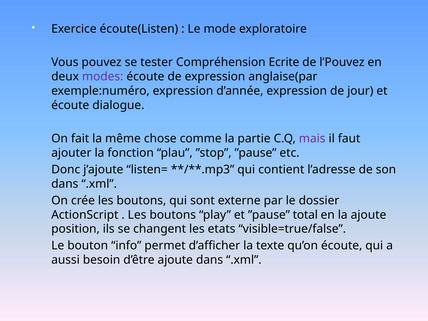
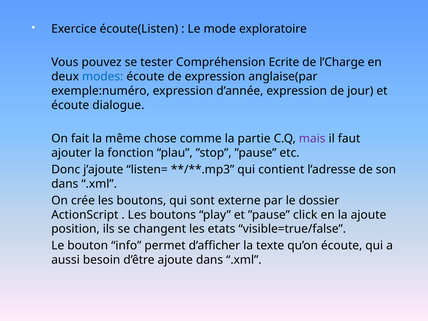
l’Pouvez: l’Pouvez -> l’Charge (342, 62)
modes colour: purple -> blue (103, 77)
total: total -> click (305, 215)
